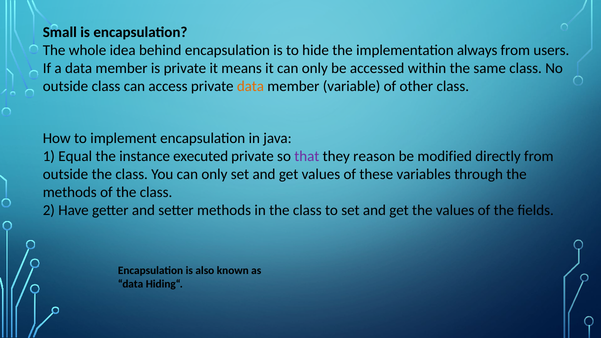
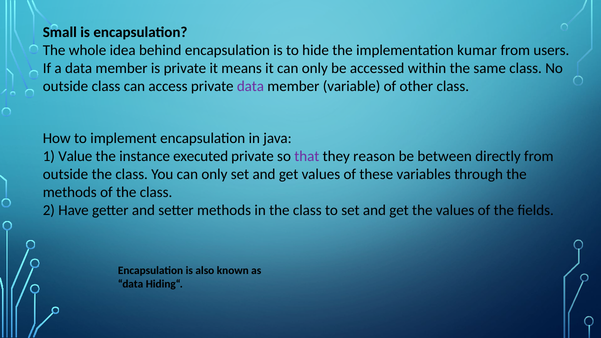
always: always -> kumar (477, 50)
data colour: orange -> purple (250, 87)
Equal: Equal -> Value (75, 156)
modified: modified -> between (445, 156)
